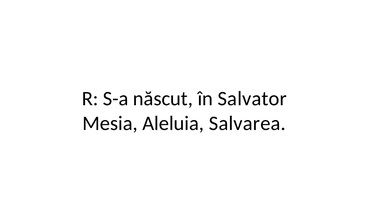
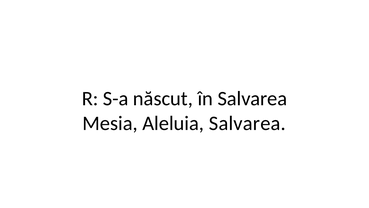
în Salvator: Salvator -> Salvarea (252, 98)
